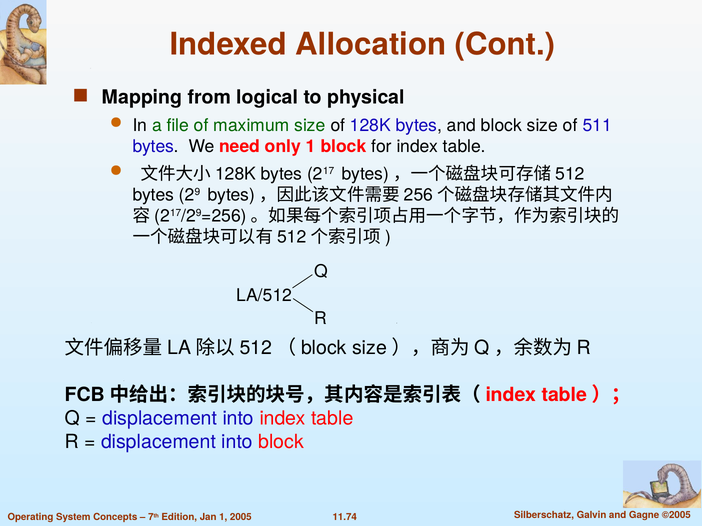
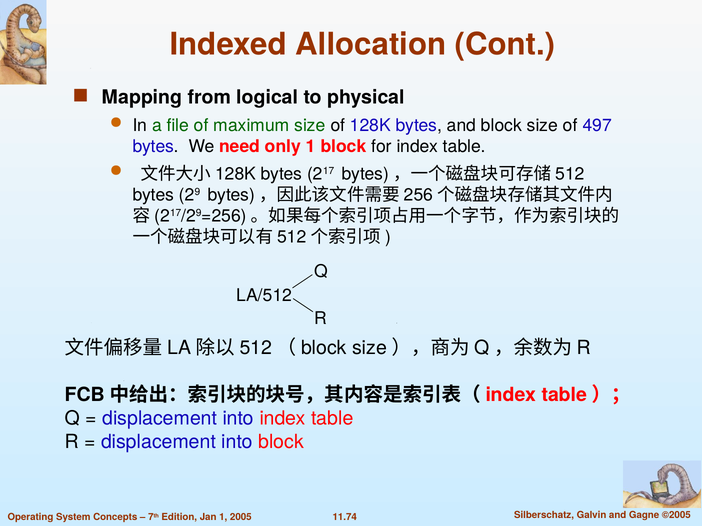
511: 511 -> 497 (597, 126)
